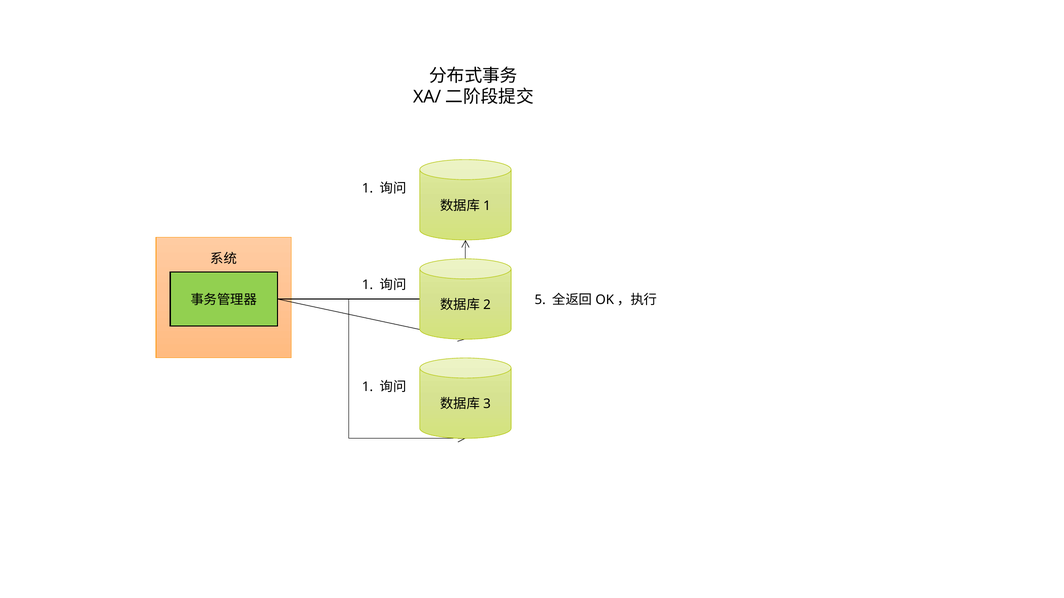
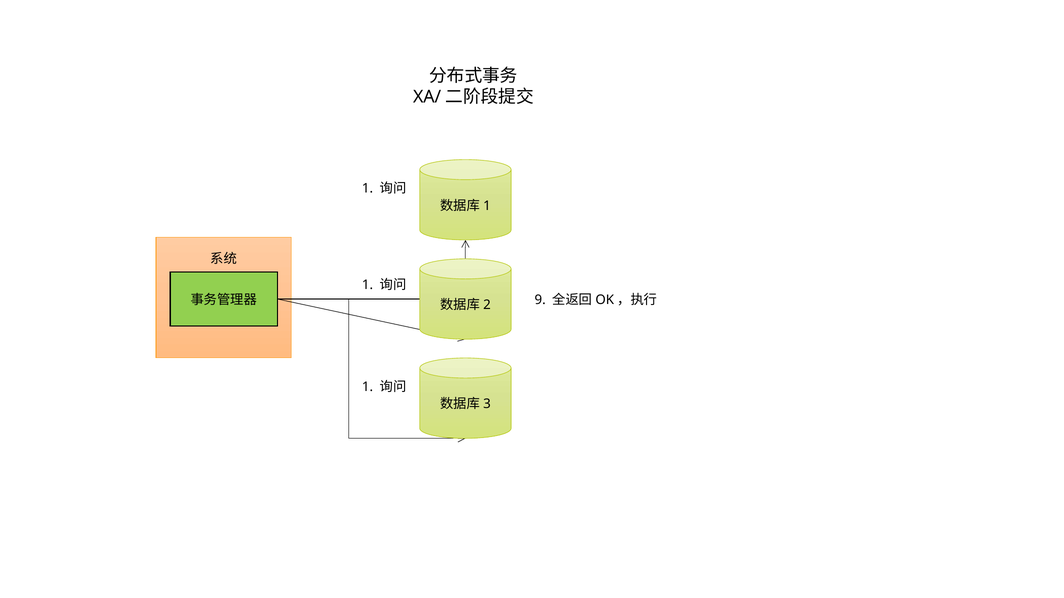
5: 5 -> 9 (540, 300)
